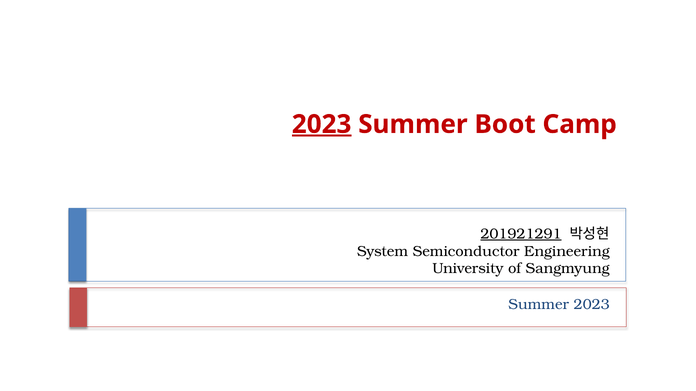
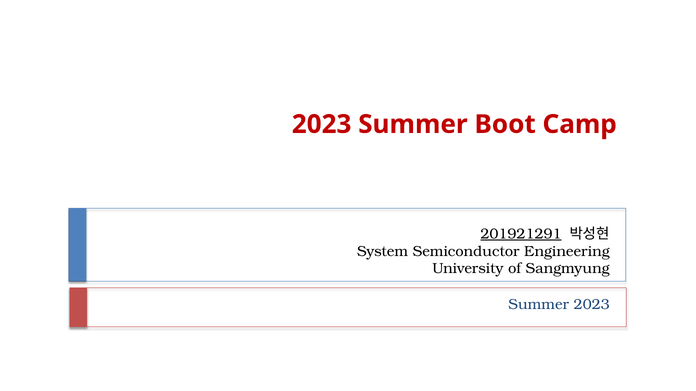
2023 underline: present -> none (322, 124)
